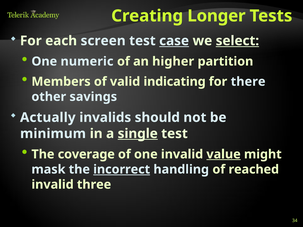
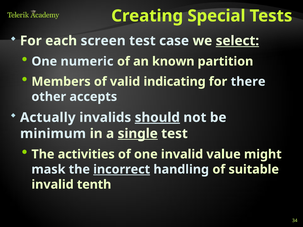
Longer: Longer -> Special (216, 16)
case underline: present -> none (174, 41)
higher: higher -> known (173, 61)
savings: savings -> accepts (93, 97)
should underline: none -> present (157, 118)
coverage: coverage -> activities (86, 154)
value underline: present -> none (224, 154)
reached: reached -> suitable (254, 170)
three: three -> tenth (94, 185)
